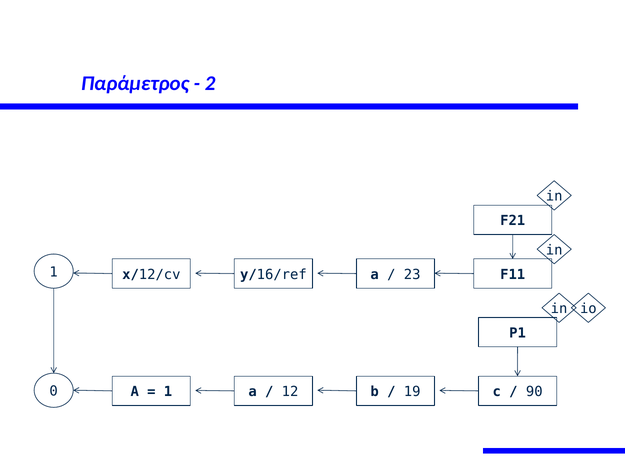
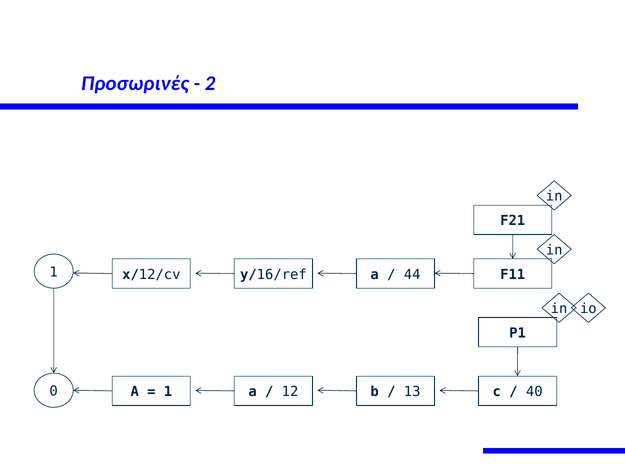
Παράμετρος: Παράμετρος -> Προσωρινές (135, 83)
23: 23 -> 44 (412, 274)
19: 19 -> 13 (412, 392)
90: 90 -> 40 (534, 392)
